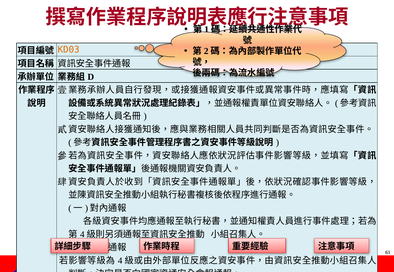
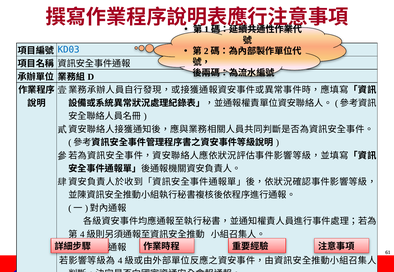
KD03 colour: orange -> blue (69, 50)
